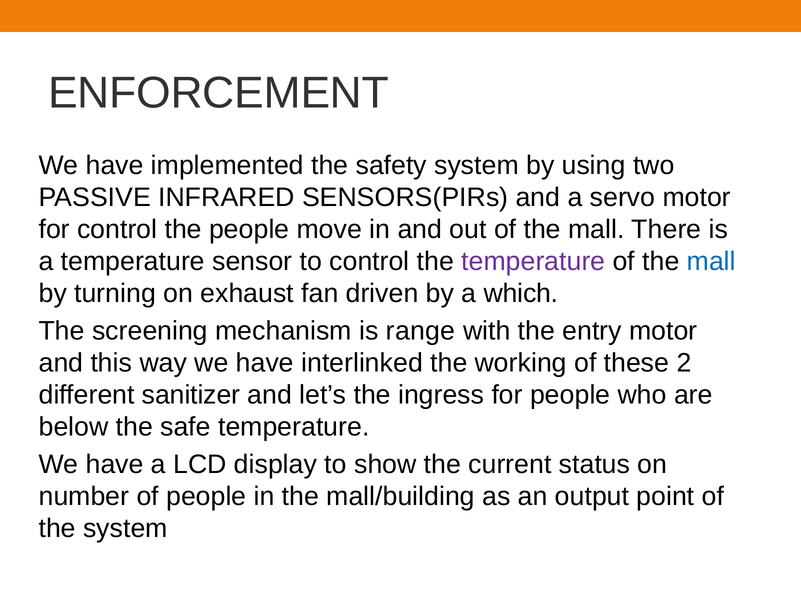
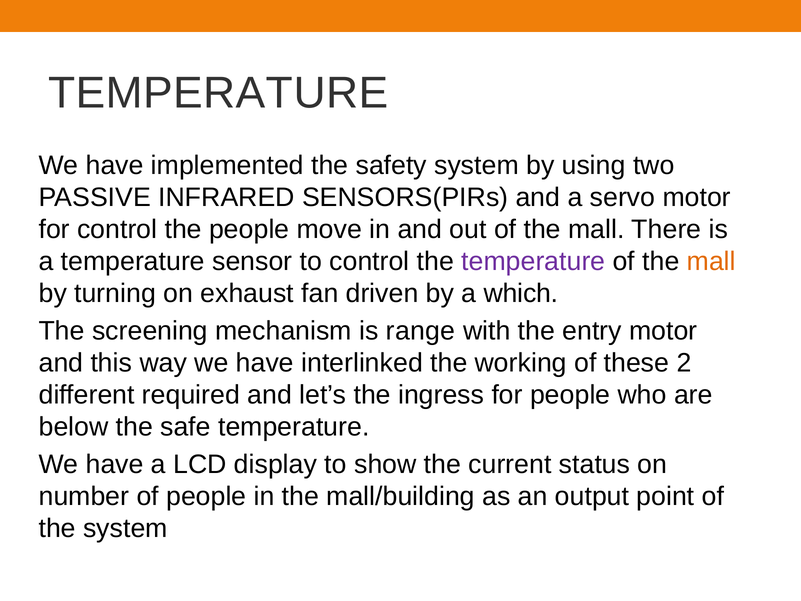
ENFORCEMENT: ENFORCEMENT -> TEMPERATURE (218, 93)
mall colour: blue -> orange (711, 261)
sanitizer: sanitizer -> required (191, 395)
